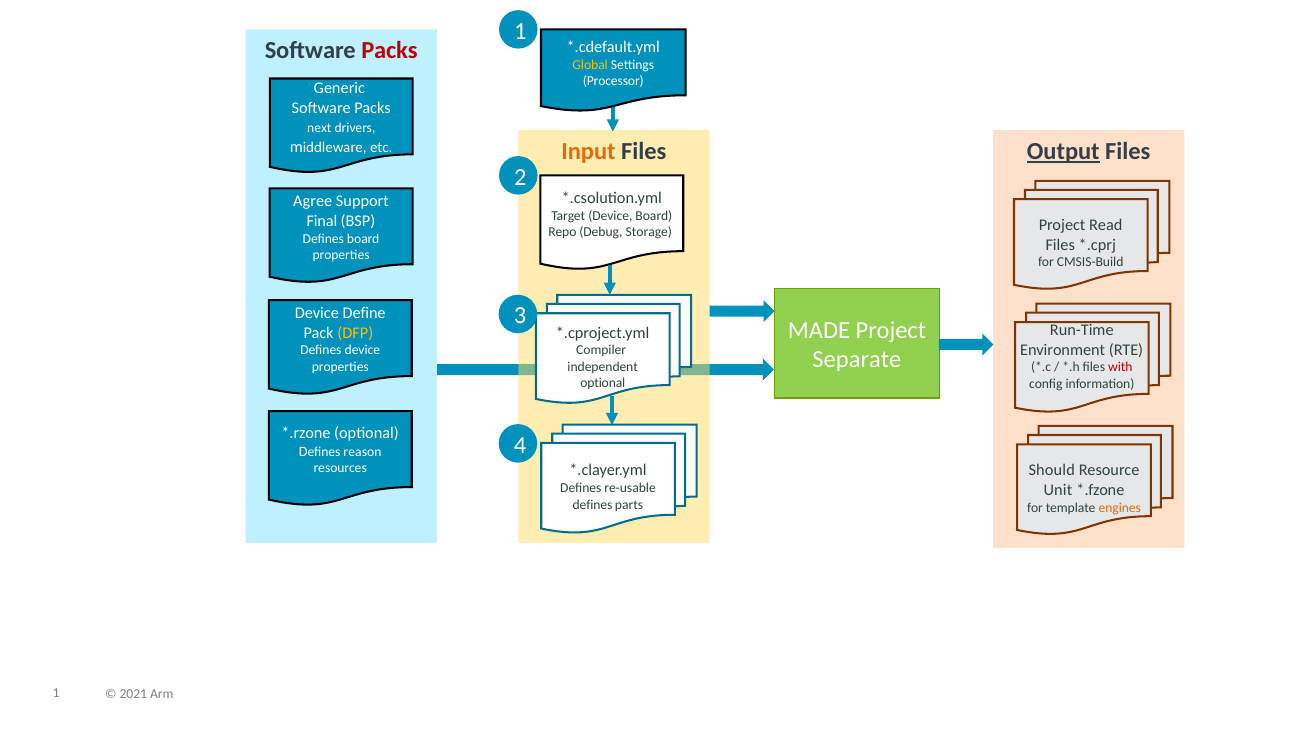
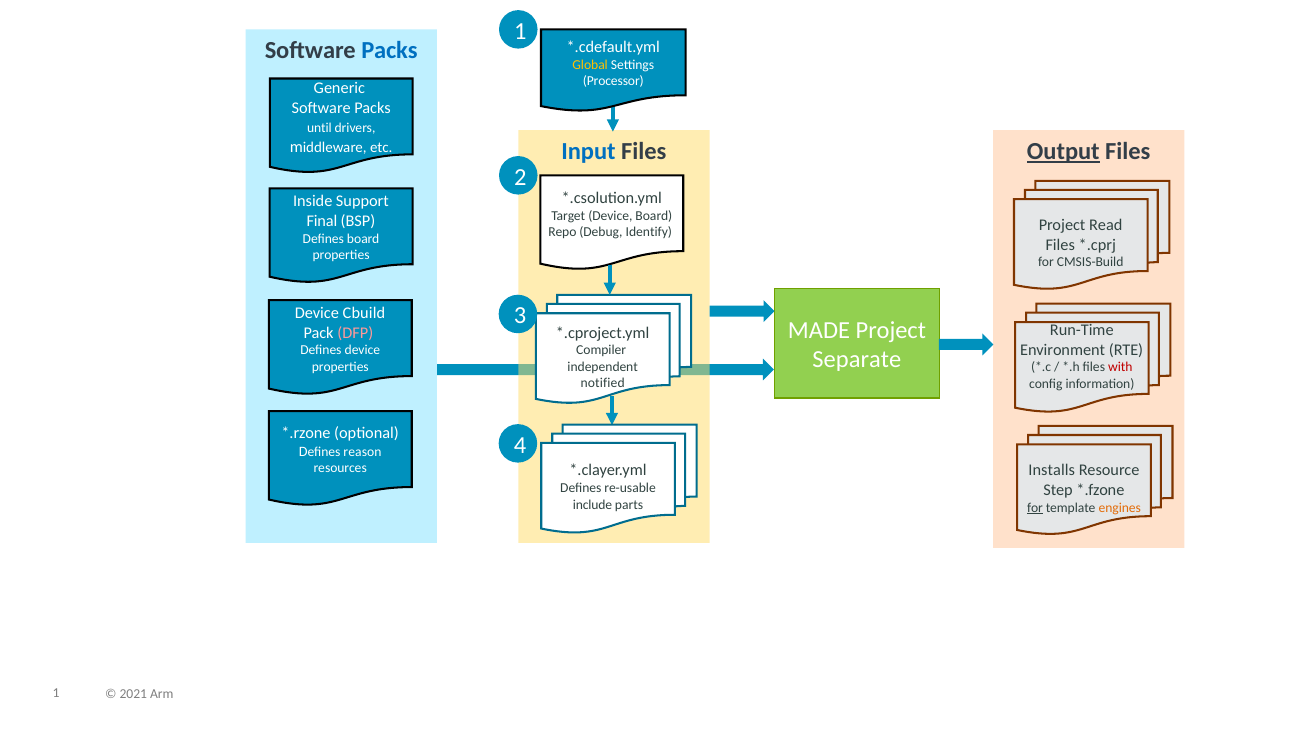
Packs colour: red -> blue (389, 51)
next: next -> until (319, 128)
Input colour: orange -> blue (588, 152)
Agree: Agree -> Inside (313, 201)
Storage: Storage -> Identify (649, 232)
Define: Define -> Cbuild (364, 313)
DFP colour: yellow -> pink (355, 333)
optional: optional -> notified (603, 383)
Should: Should -> Installs (1052, 471)
Unit: Unit -> Step (1058, 490)
defines: defines -> include (593, 505)
for underline: none -> present (1035, 508)
